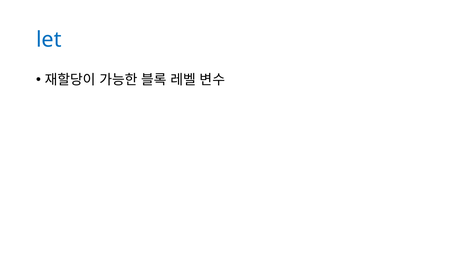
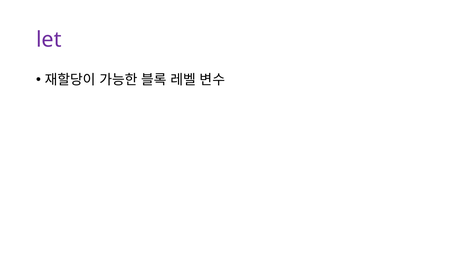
let colour: blue -> purple (49, 40)
